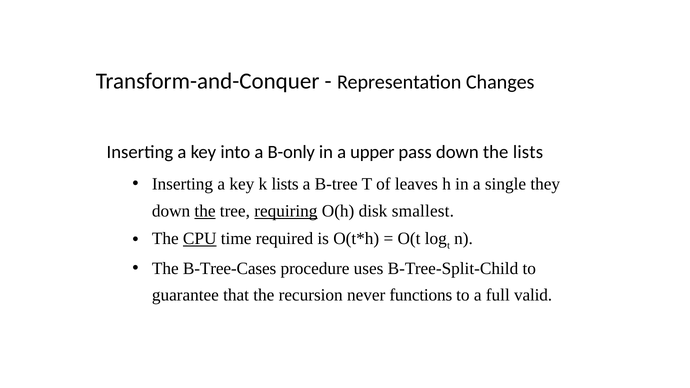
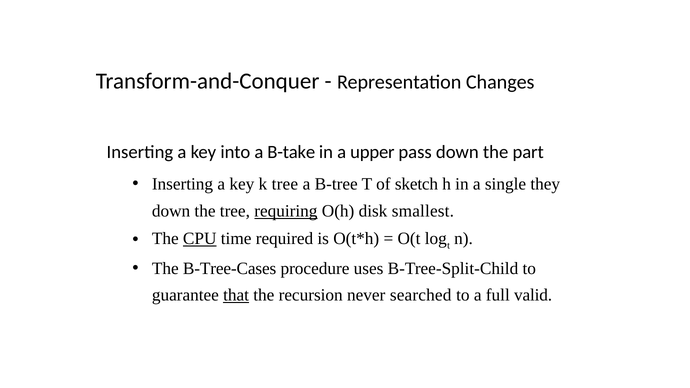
B-only: B-only -> B-take (291, 152)
the lists: lists -> part (528, 152)
k lists: lists -> tree (285, 184)
leaves: leaves -> sketch (416, 184)
the underline: present -> none (205, 211)
that underline: none -> present (236, 295)
functions: functions -> searched (421, 295)
